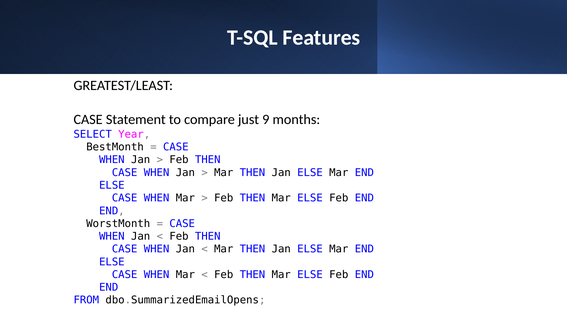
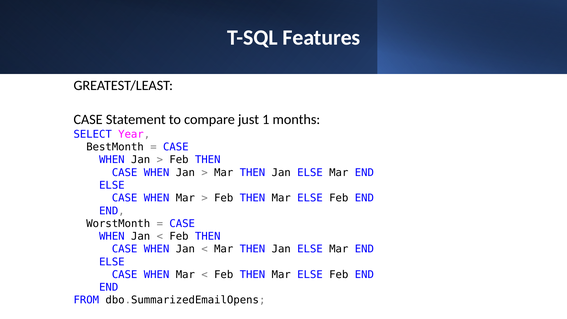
9: 9 -> 1 (266, 120)
